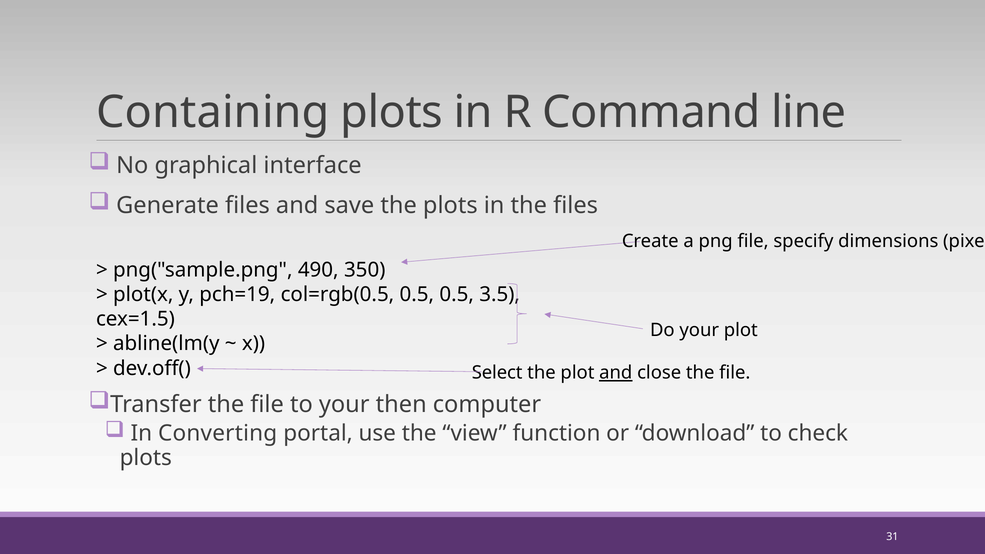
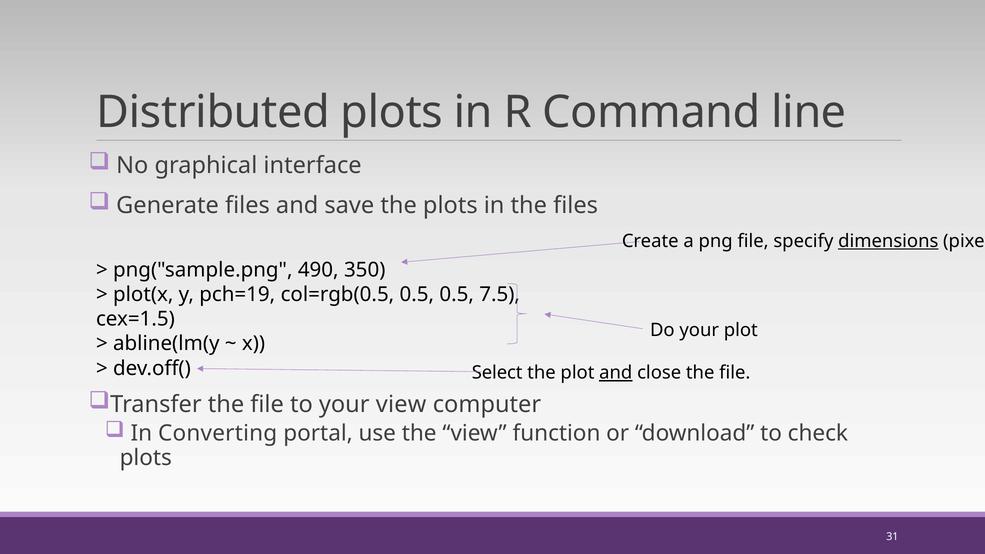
Containing: Containing -> Distributed (213, 113)
dimensions underline: none -> present (888, 241)
3.5: 3.5 -> 7.5 (500, 294)
your then: then -> view (401, 404)
